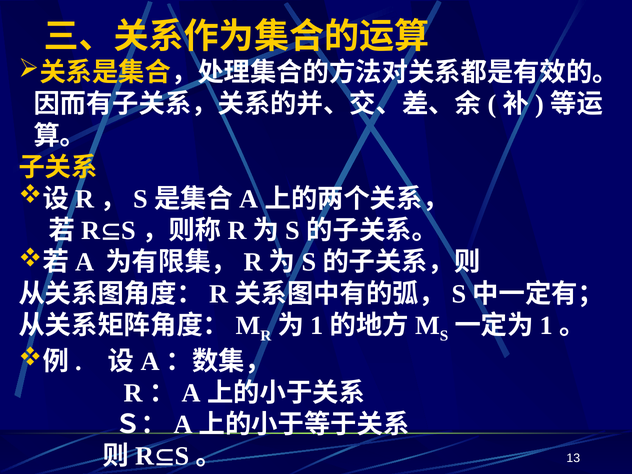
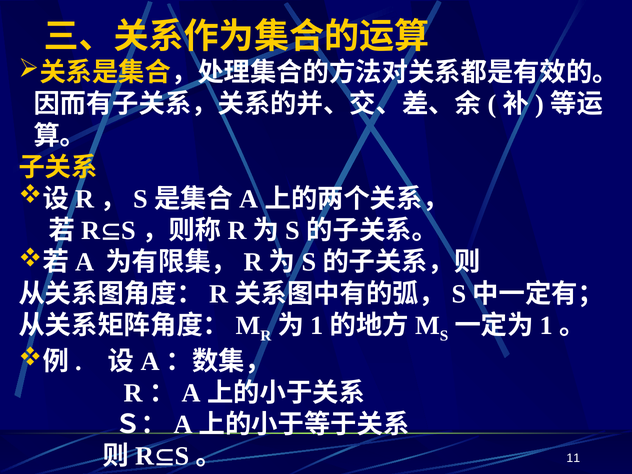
13: 13 -> 11 (573, 458)
